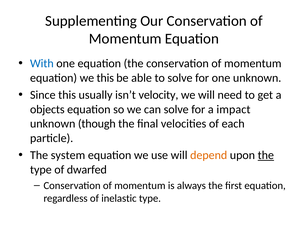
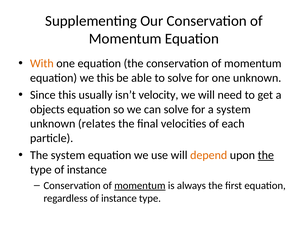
With colour: blue -> orange (42, 63)
a impact: impact -> system (234, 109)
though: though -> relates (97, 124)
type of dwarfed: dwarfed -> instance (87, 170)
momentum underline: none -> present (140, 186)
regardless of inelastic: inelastic -> instance (119, 198)
